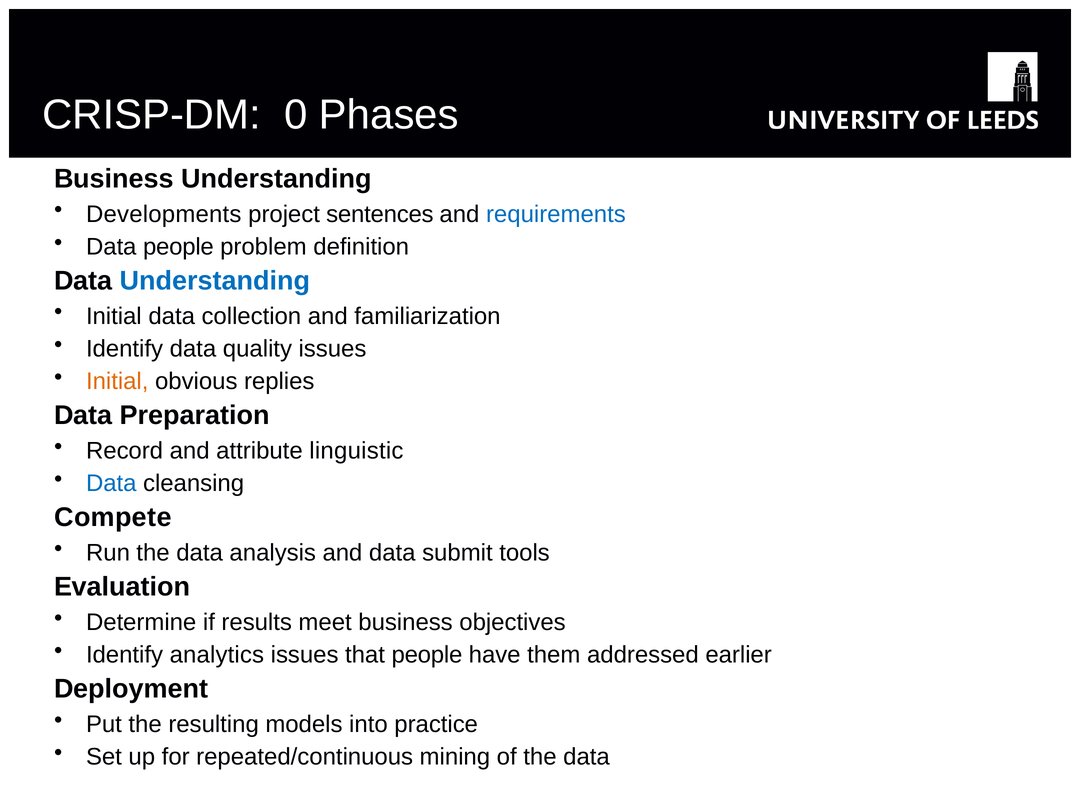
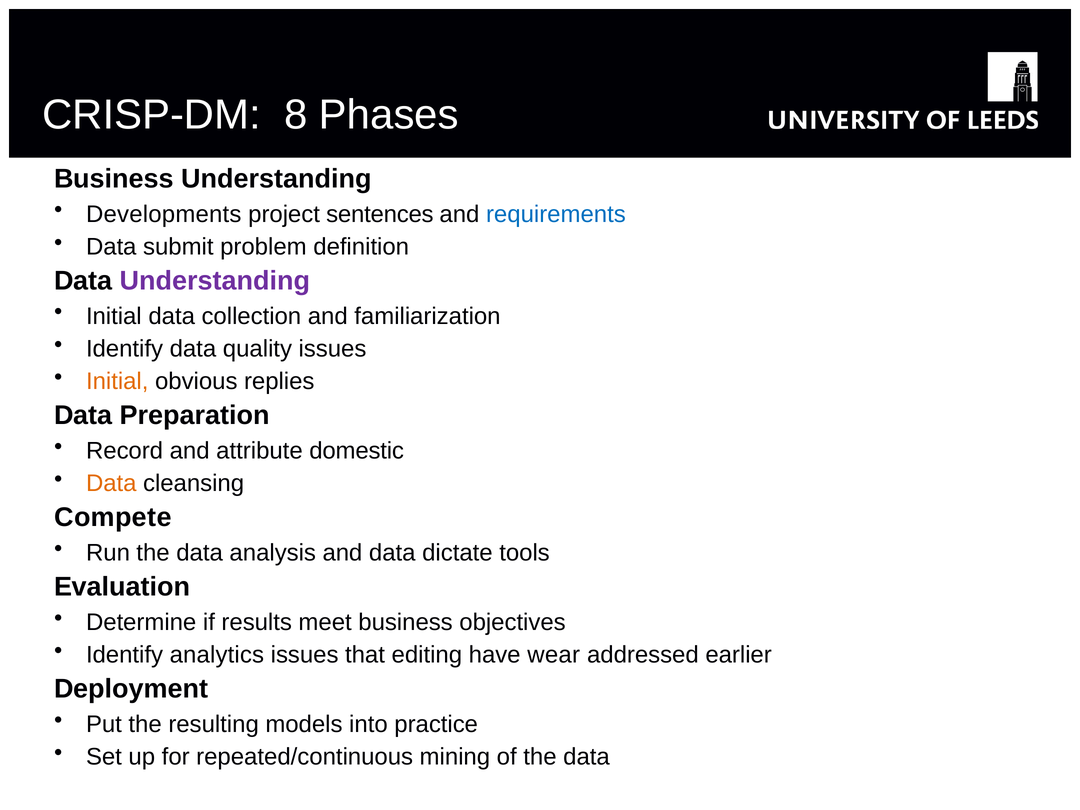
0: 0 -> 8 (296, 115)
Data people: people -> submit (178, 247)
Understanding colour: blue -> purple (215, 281)
linguistic: linguistic -> domestic (357, 451)
Data colour: blue -> orange (111, 484)
submit: submit -> dictate (457, 553)
that people: people -> editing (427, 655)
them: them -> wear (554, 655)
